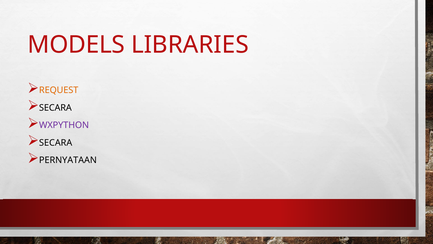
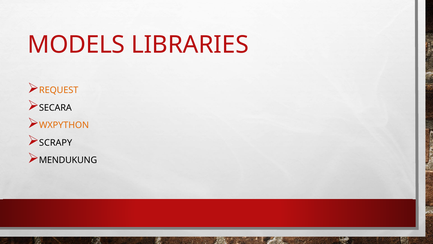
WXPYTHON colour: purple -> orange (64, 125)
SECARA: SECARA -> SCRAPY (56, 143)
PERNYATAAN: PERNYATAAN -> MENDUKUNG (68, 160)
